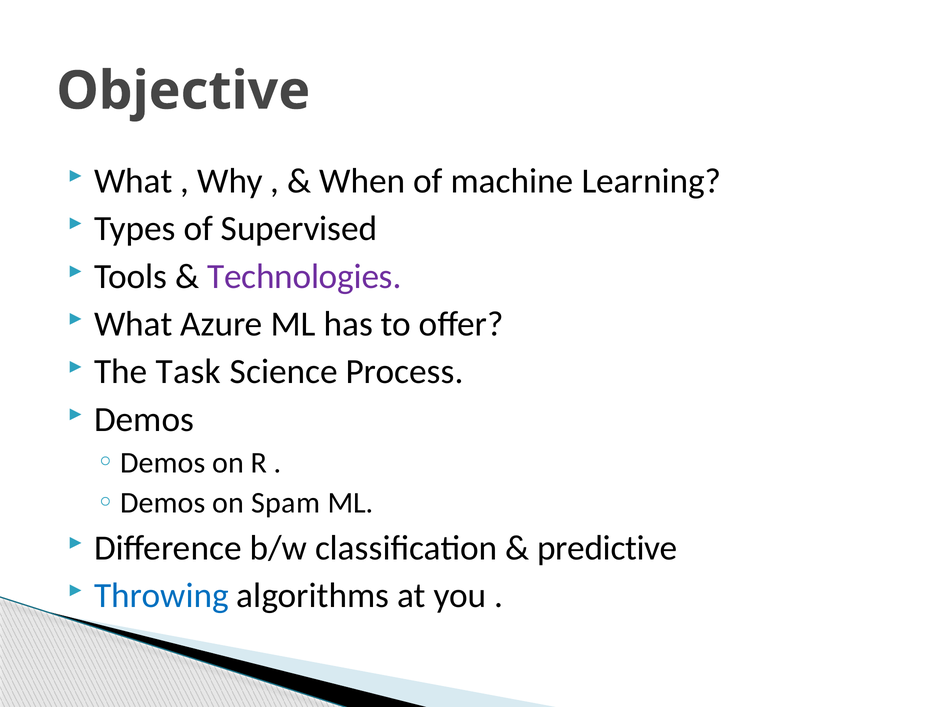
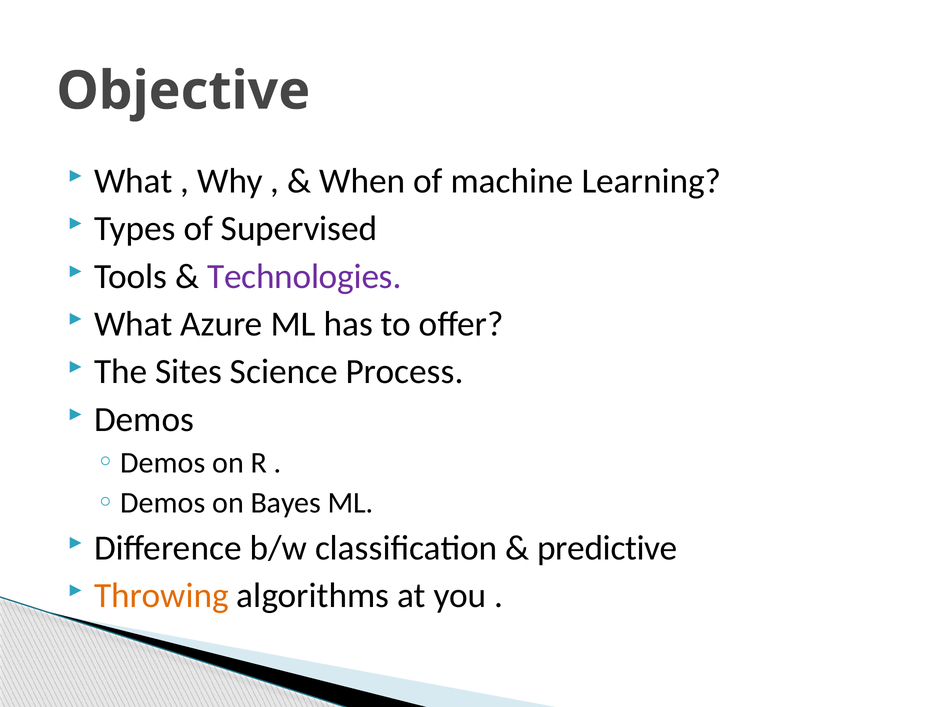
Task: Task -> Sites (189, 372)
Spam: Spam -> Bayes (286, 503)
Throwing colour: blue -> orange (161, 595)
